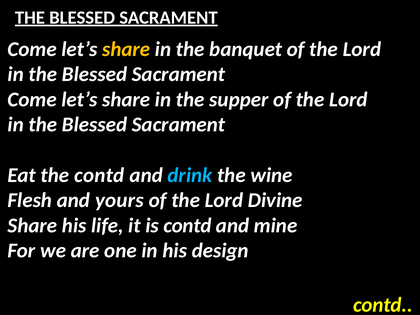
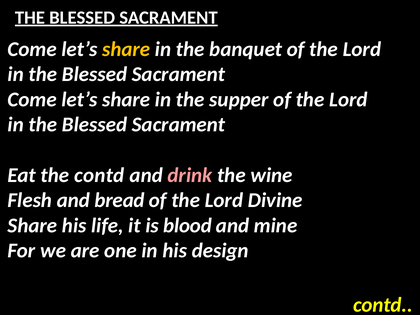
drink colour: light blue -> pink (190, 175)
yours: yours -> bread (120, 200)
is contd: contd -> blood (188, 226)
